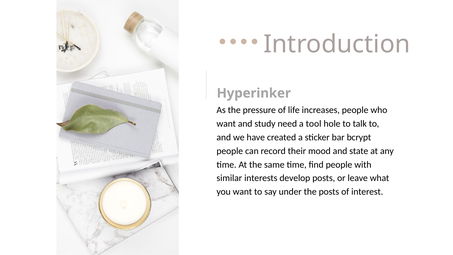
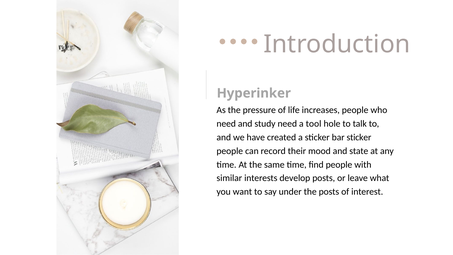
want: want -> need (226, 124)
bar bcrypt: bcrypt -> sticker (359, 137)
